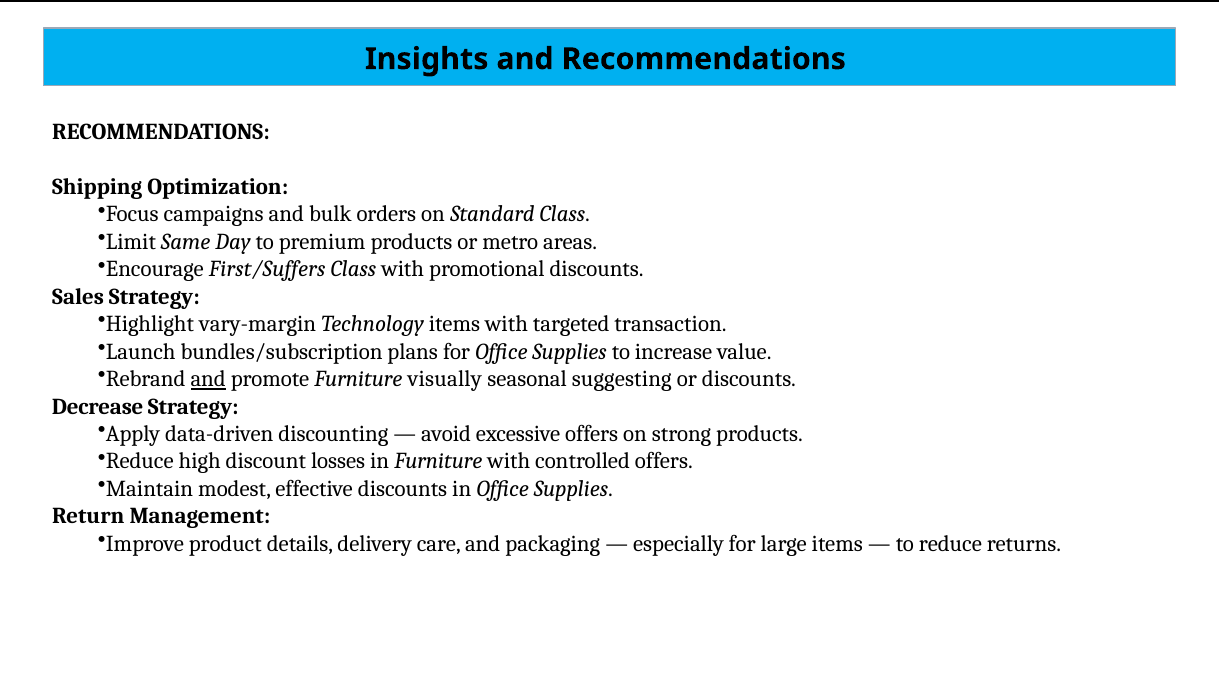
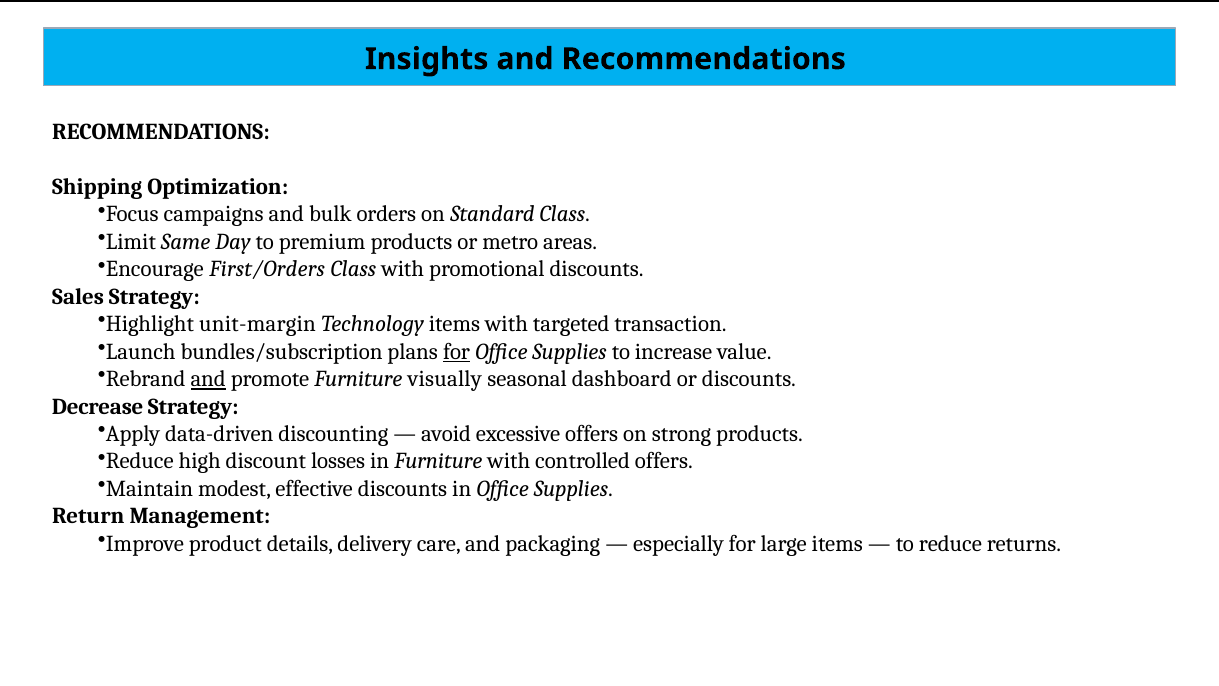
First/Suffers: First/Suffers -> First/Orders (267, 269)
vary-margin: vary-margin -> unit-margin (258, 324)
for underline: none -> present (456, 351)
suggesting: suggesting -> dashboard (622, 379)
